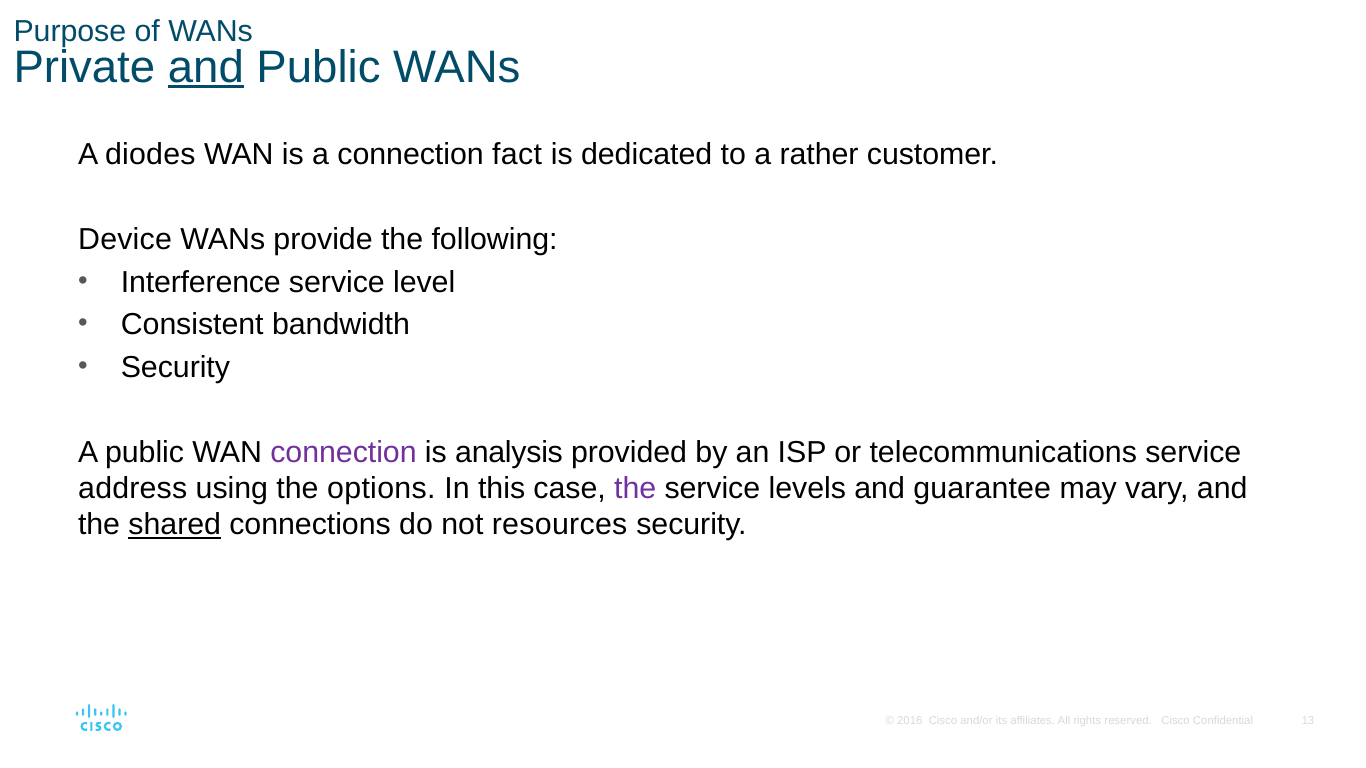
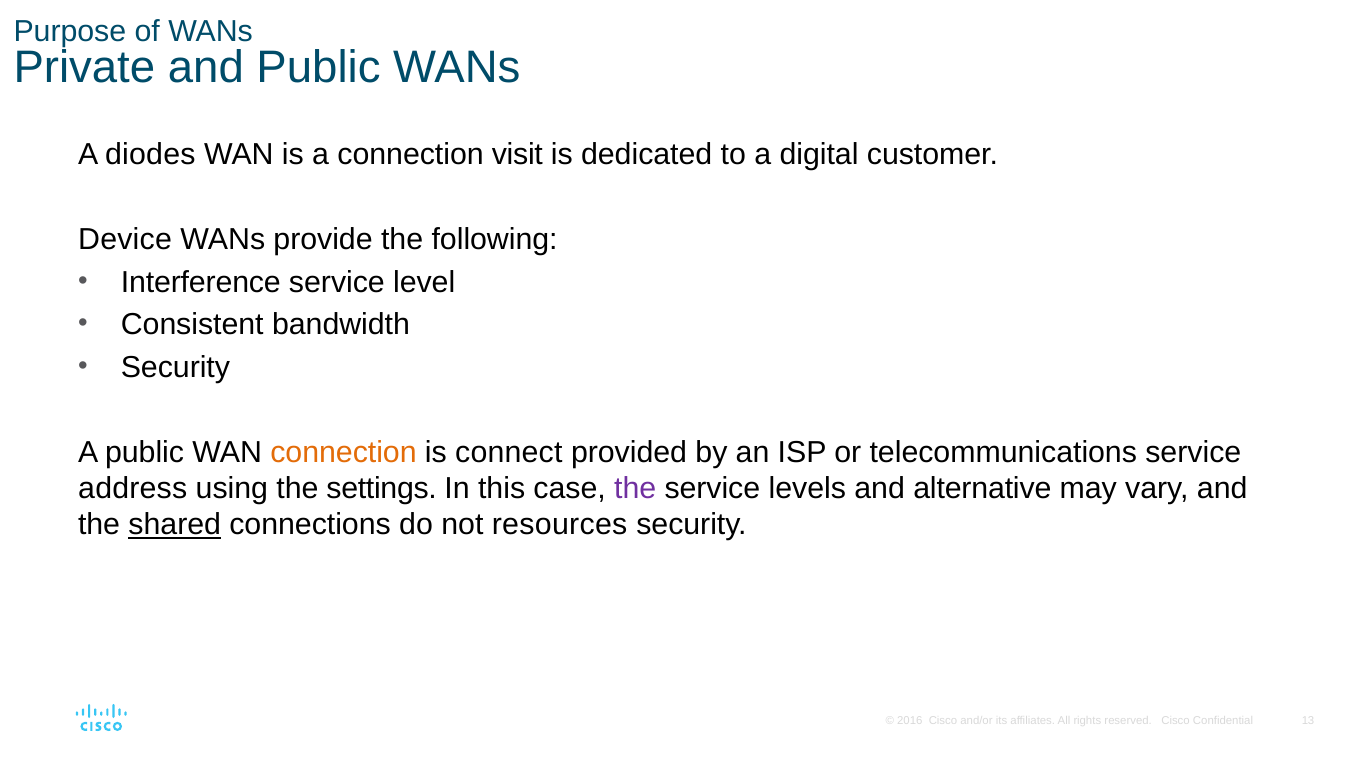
and underline: present -> none (206, 67)
fact: fact -> visit (517, 155)
rather: rather -> digital (819, 155)
connection colour: purple -> orange (344, 452)
analysis: analysis -> connect (509, 452)
options: options -> settings (382, 489)
guarantee: guarantee -> alternative (982, 489)
